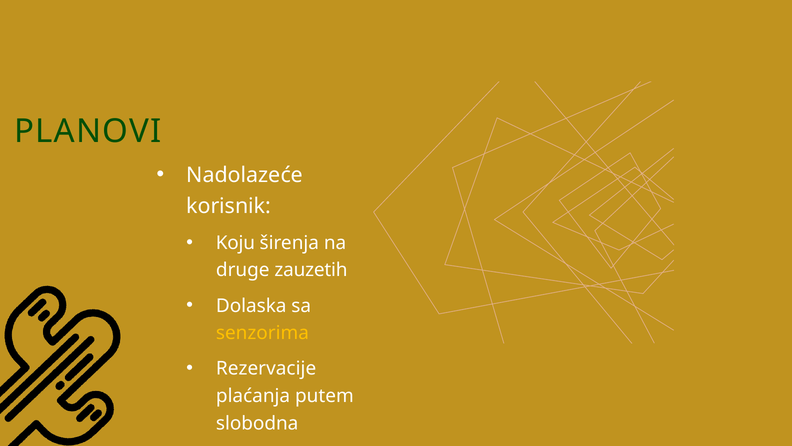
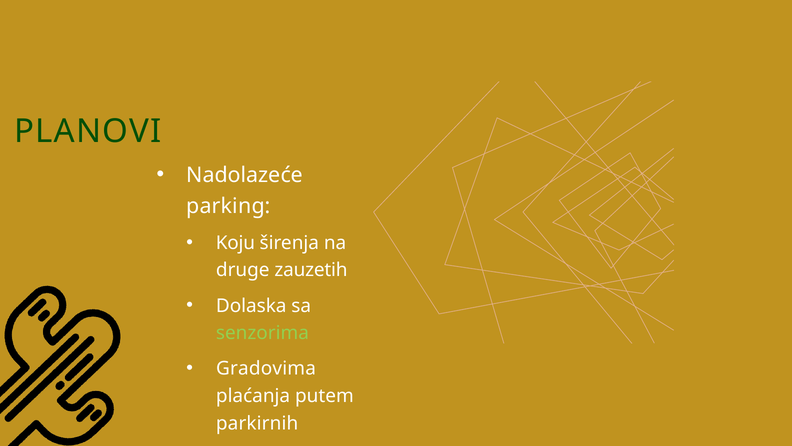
korisnik: korisnik -> parking (228, 206)
senzorima colour: yellow -> light green (262, 333)
Rezervacije: Rezervacije -> Gradovima (266, 368)
slobodna: slobodna -> parkirnih (257, 423)
